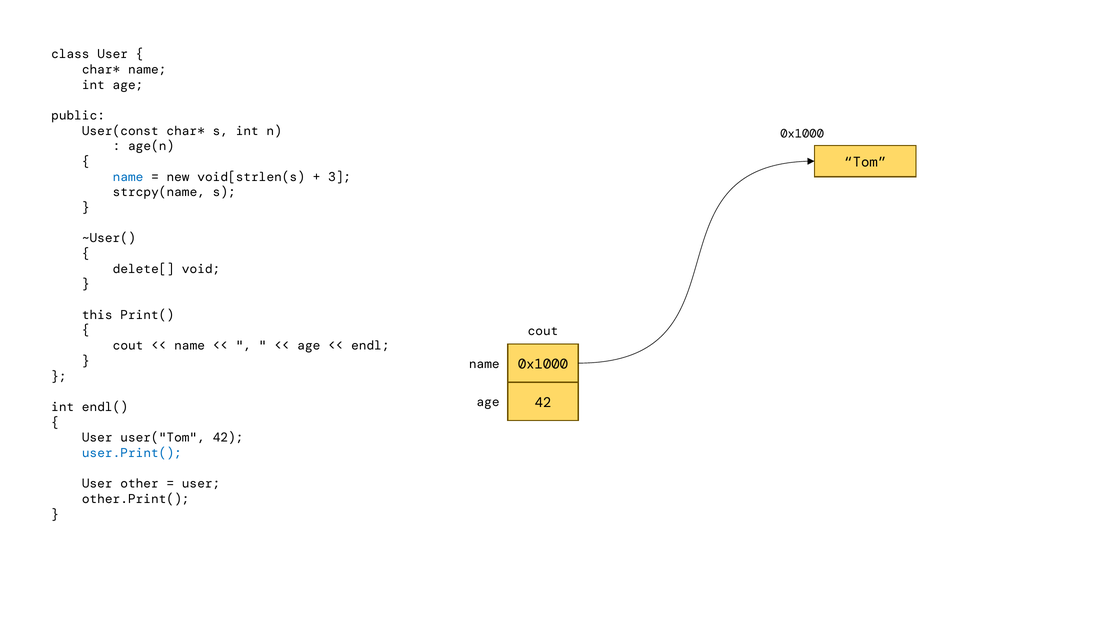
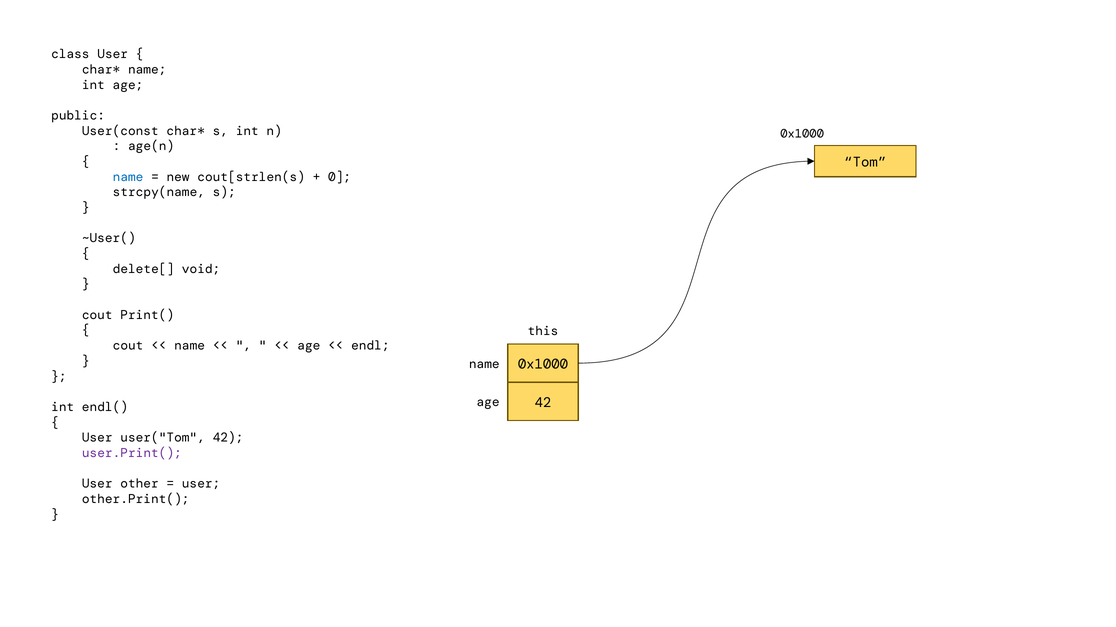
void[strlen(s: void[strlen(s -> cout[strlen(s (251, 177)
3: 3 -> 0 (340, 177)
this: this -> cout (97, 315)
cout: cout -> this (543, 331)
user.Print( colour: blue -> purple (132, 454)
